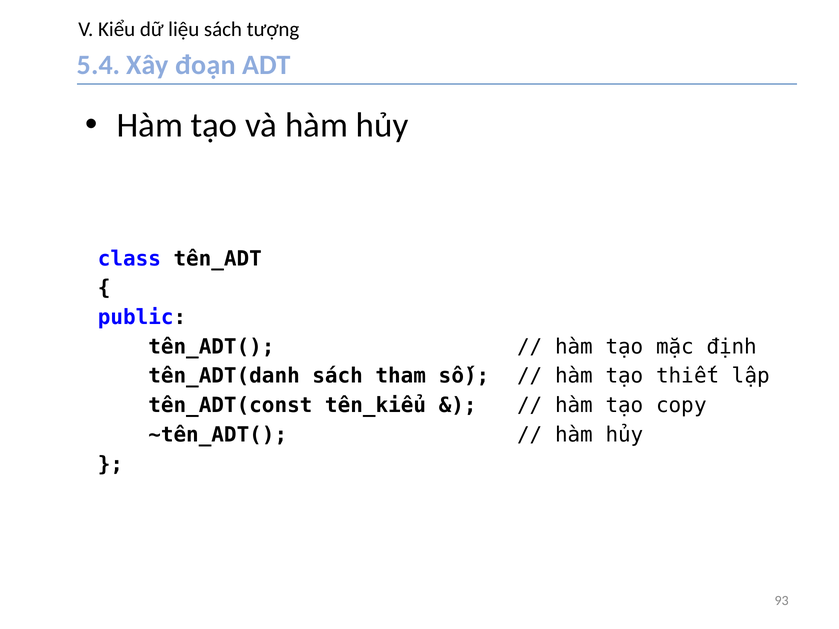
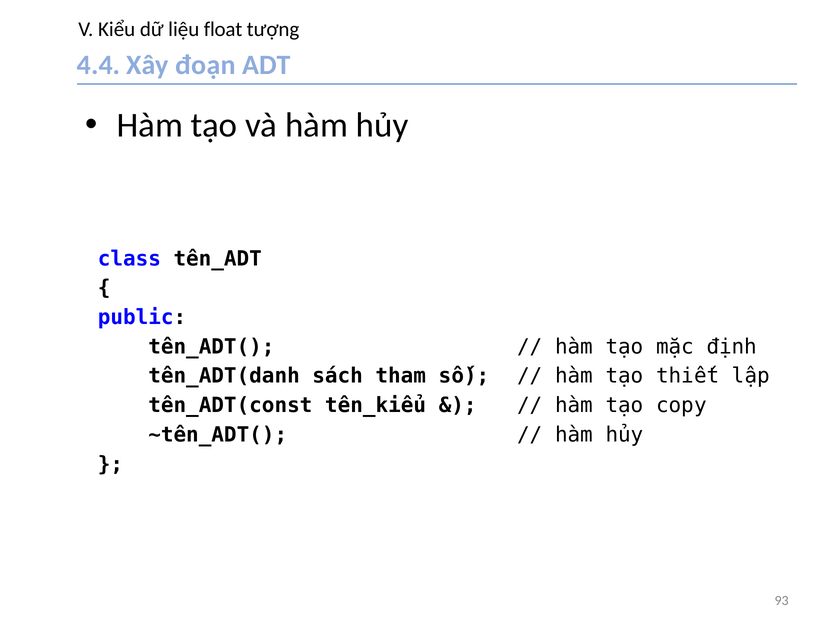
liệu sách: sách -> float (223, 29)
5.4: 5.4 -> 4.4 (99, 65)
